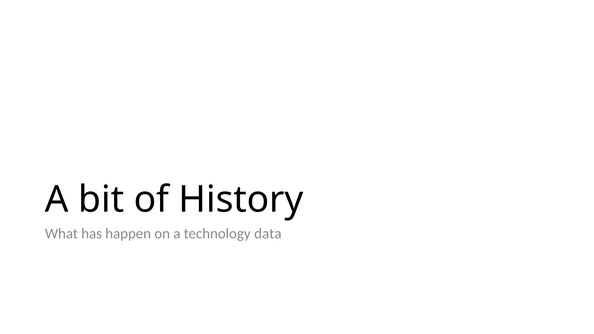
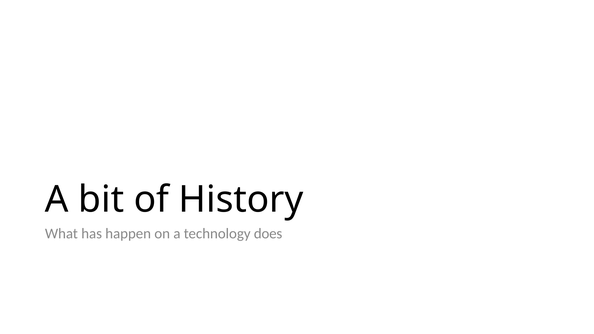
data: data -> does (268, 234)
